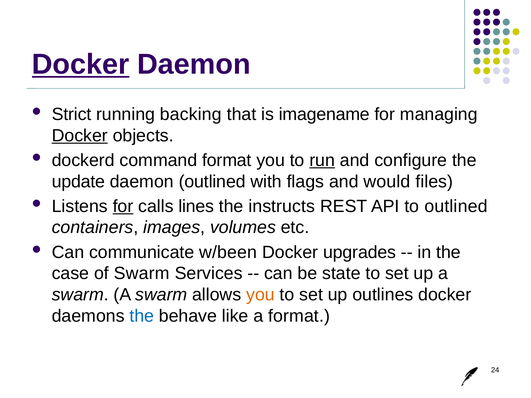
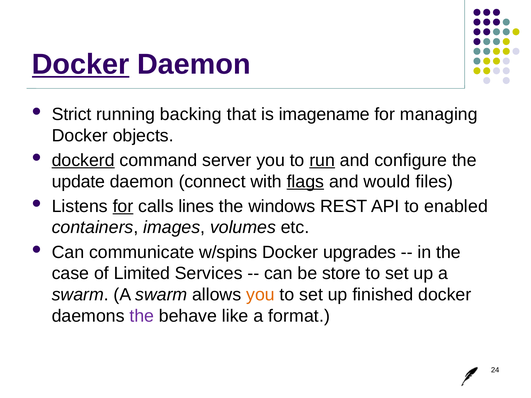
Docker underline: present -> none (80, 136)
dockerd underline: none -> present (83, 160)
command format: format -> server (227, 160)
daemon outlined: outlined -> connect (212, 182)
flags underline: none -> present (305, 182)
instructs: instructs -> windows (282, 206)
to outlined: outlined -> enabled (456, 206)
w/been: w/been -> w/spins (228, 252)
of Swarm: Swarm -> Limited (142, 274)
state: state -> store (341, 274)
outlines: outlines -> finished (383, 295)
the colour: blue -> purple (142, 316)
